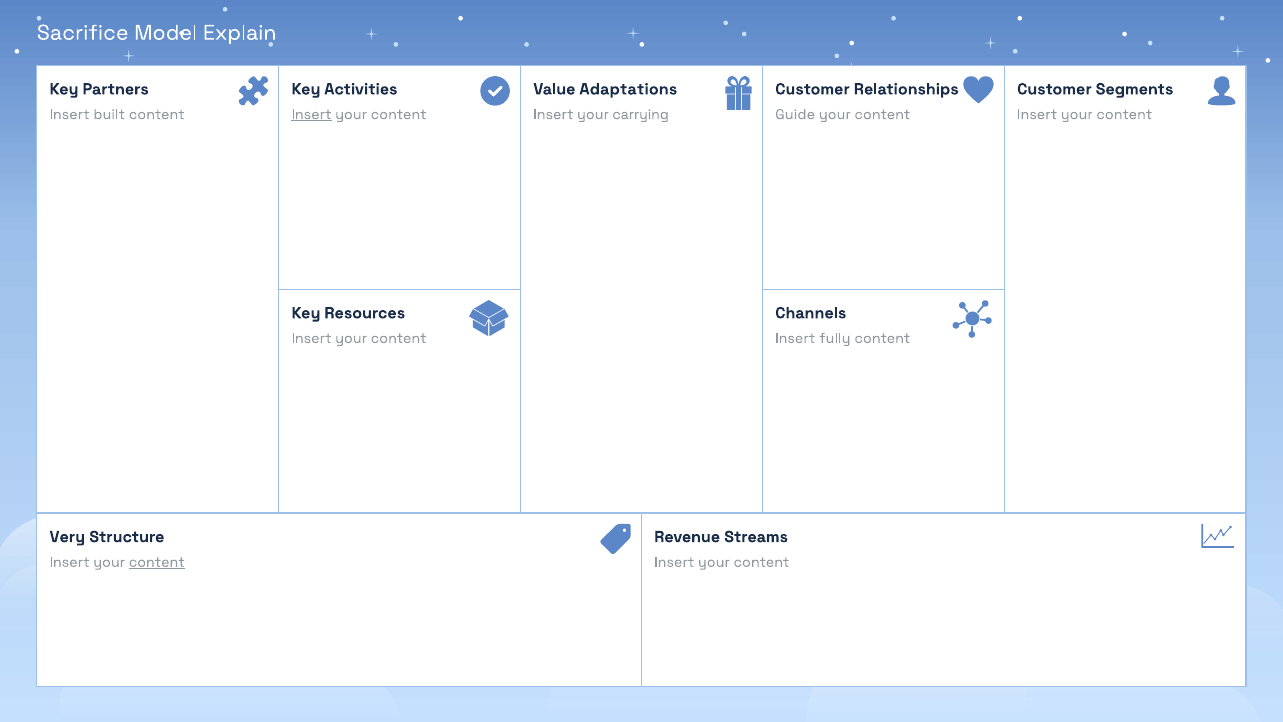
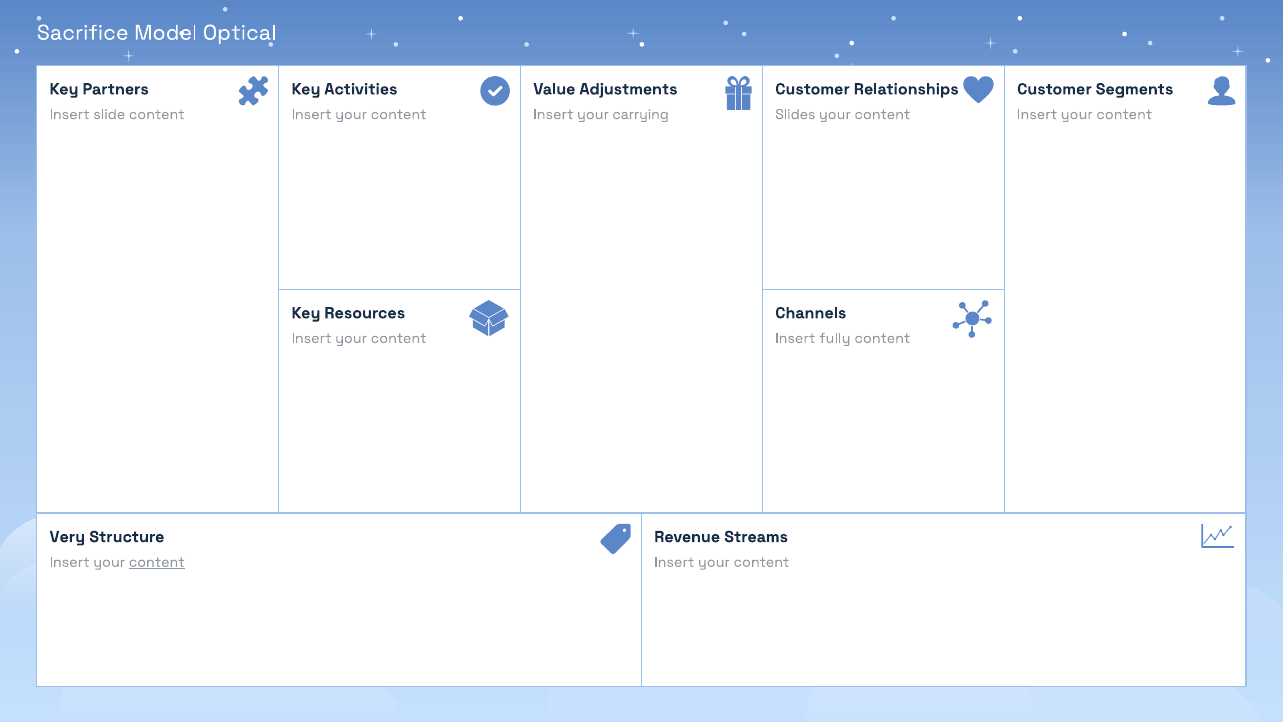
Explain: Explain -> Optical (240, 33)
Adaptations: Adaptations -> Adjustments (628, 89)
built: built -> slide (109, 114)
Insert underline: present -> none (312, 114)
Guide: Guide -> Slides (795, 114)
